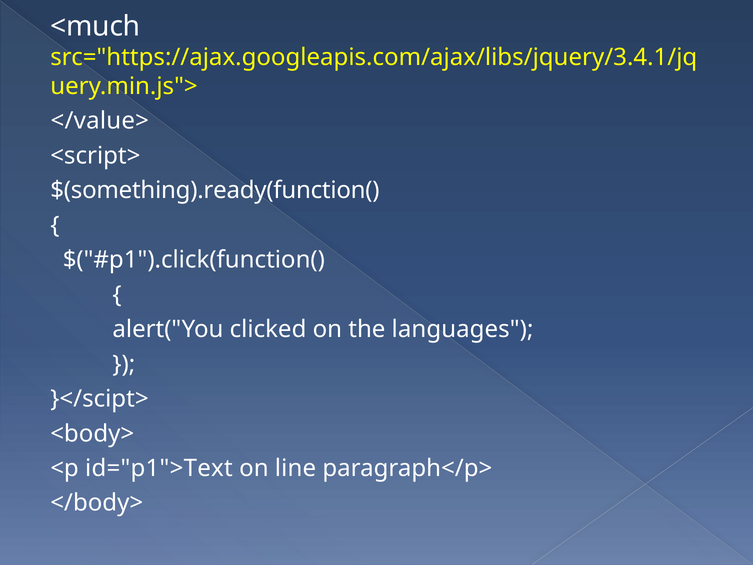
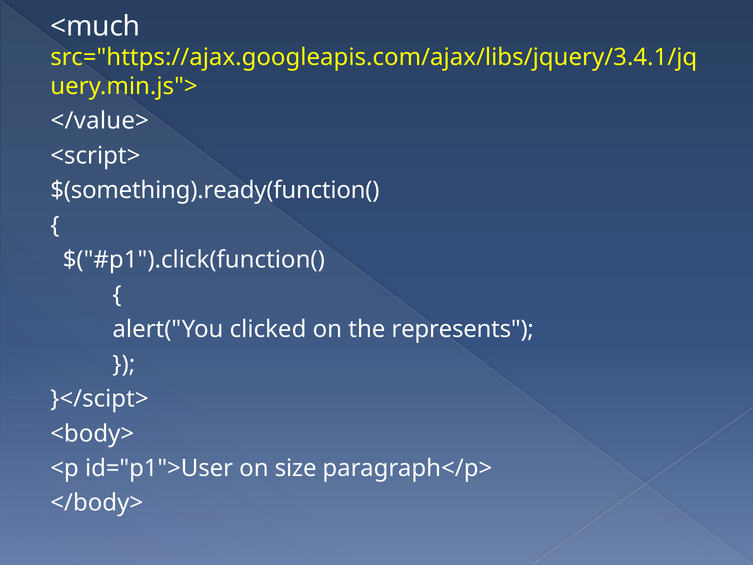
languages: languages -> represents (463, 329)
id="p1">Text: id="p1">Text -> id="p1">User (159, 468)
line: line -> size (296, 468)
